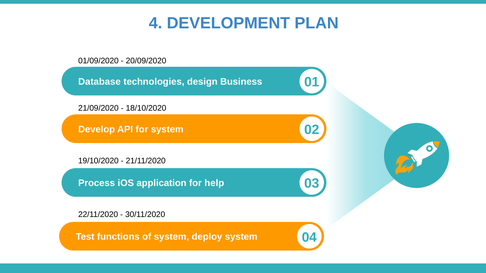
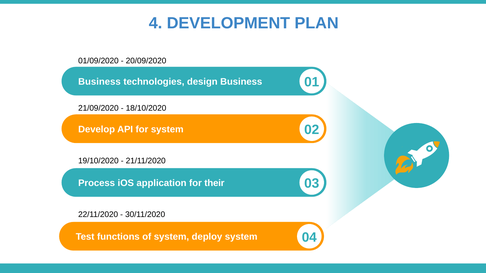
Database: Database -> Business (99, 82)
help: help -> their (214, 183)
